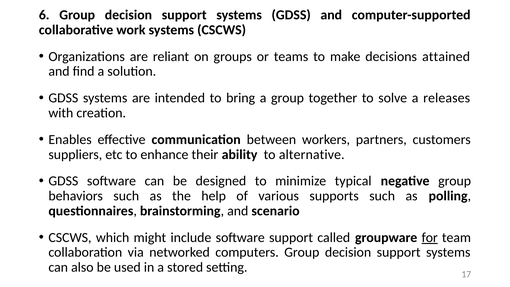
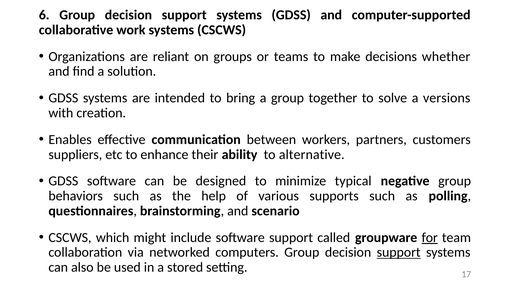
attained: attained -> whether (446, 56)
releases: releases -> versions (447, 98)
support underline: none -> present (399, 252)
